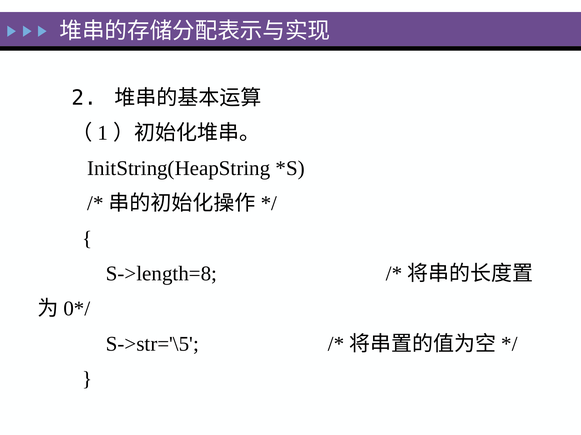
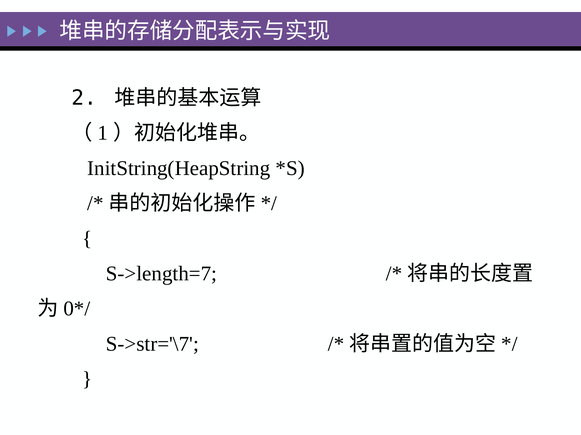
S->length=8: S->length=8 -> S->length=7 (161, 274)
S->str='\5: S->str='\5 -> S->str='\7 (152, 345)
